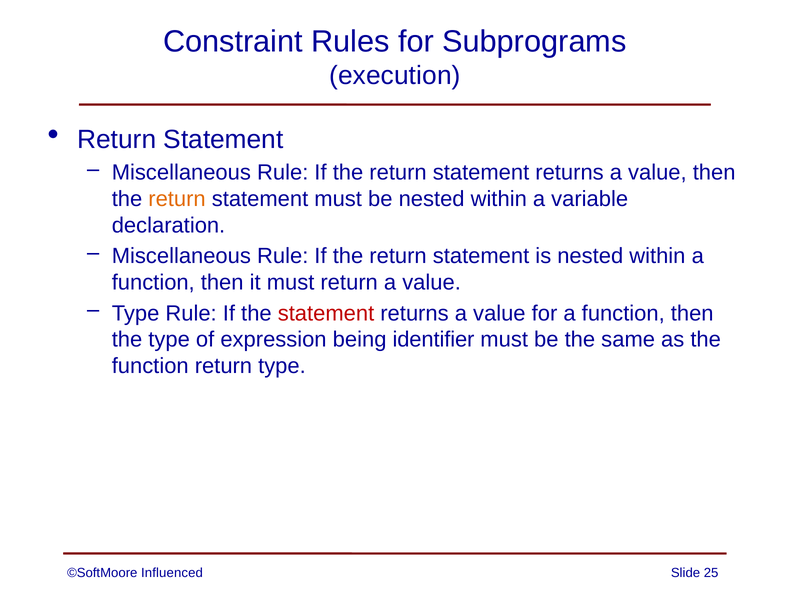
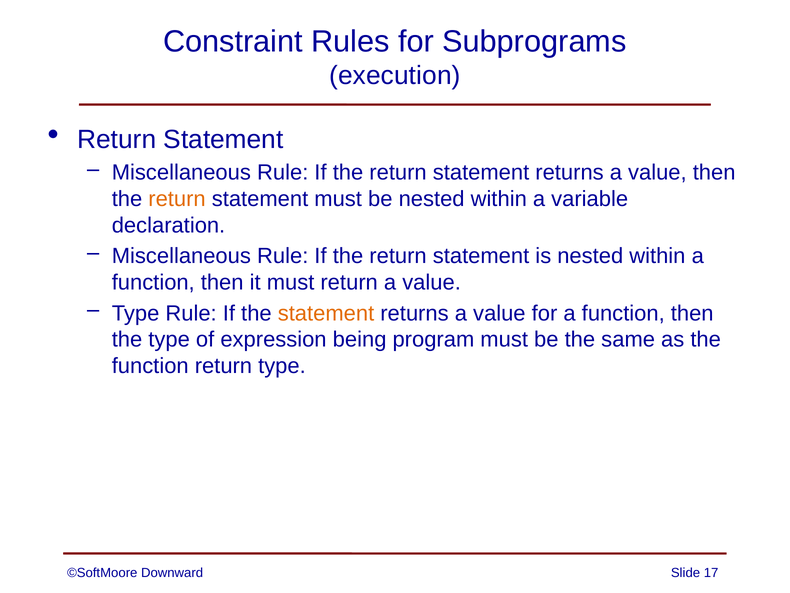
statement colour: red -> orange (326, 313)
identifier: identifier -> program (433, 339)
Influenced: Influenced -> Downward (172, 572)
25: 25 -> 17 (711, 572)
